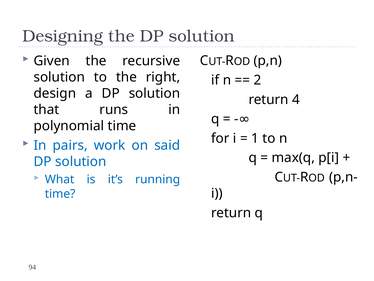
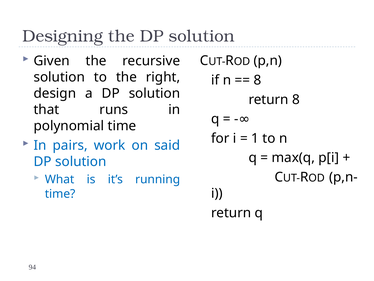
2: 2 -> 8 (257, 80)
return 4: 4 -> 8 (296, 99)
